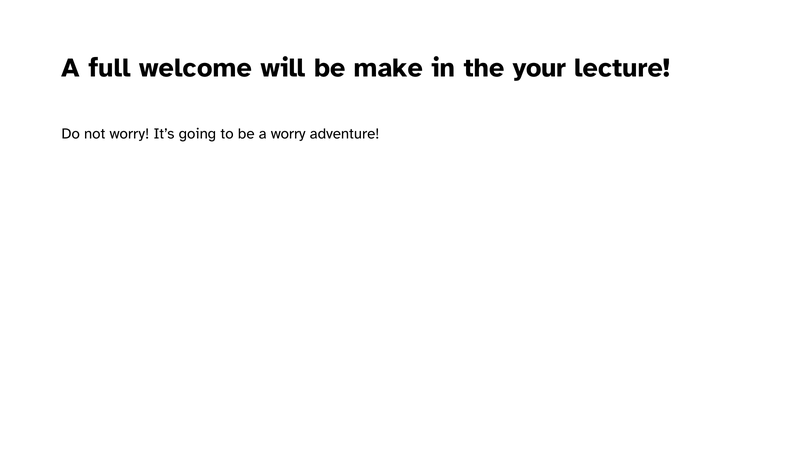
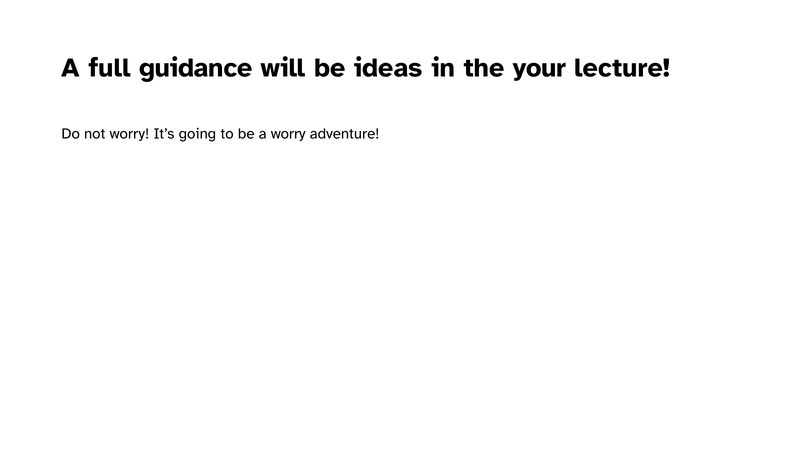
welcome: welcome -> guidance (196, 68)
make: make -> ideas (388, 68)
